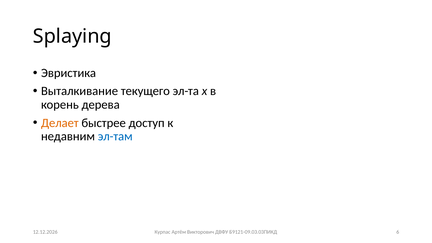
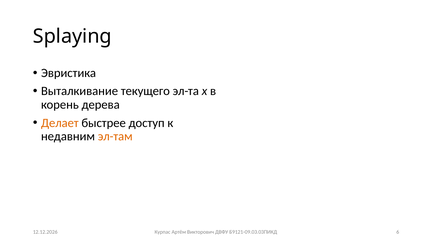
эл-там colour: blue -> orange (115, 136)
